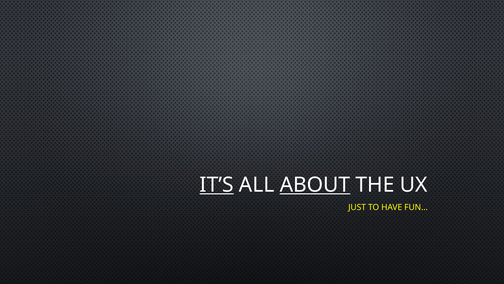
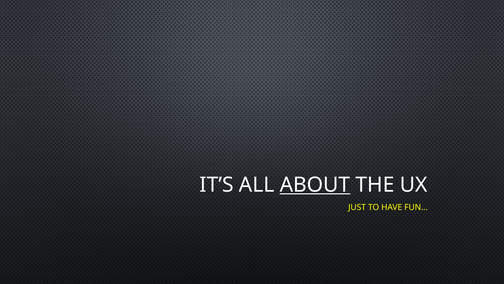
IT’S underline: present -> none (217, 184)
